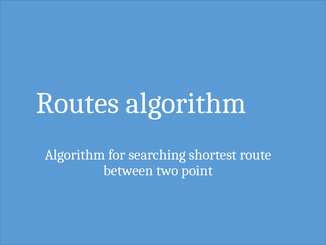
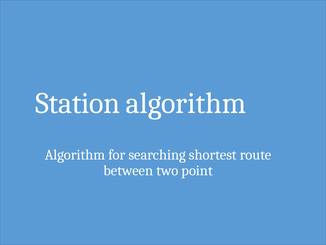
Routes: Routes -> Station (78, 103)
